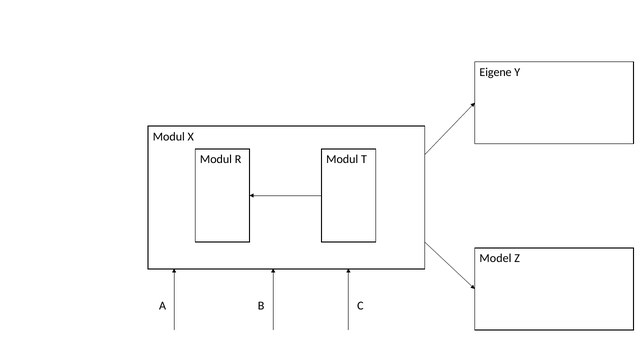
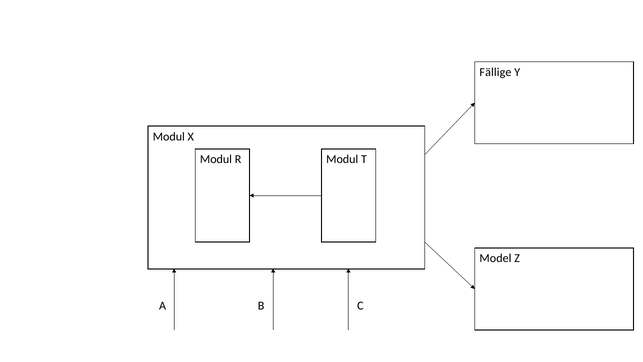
Eigene: Eigene -> Fällige (495, 72)
